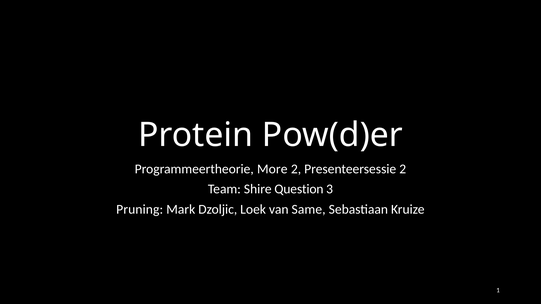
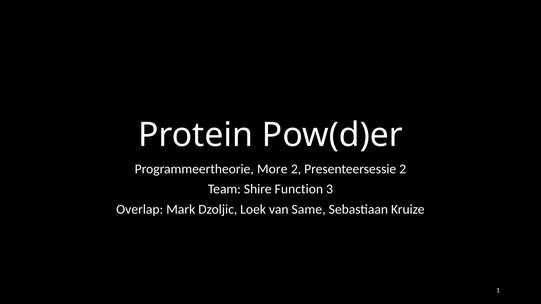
Question: Question -> Function (299, 189)
Pruning: Pruning -> Overlap (140, 210)
